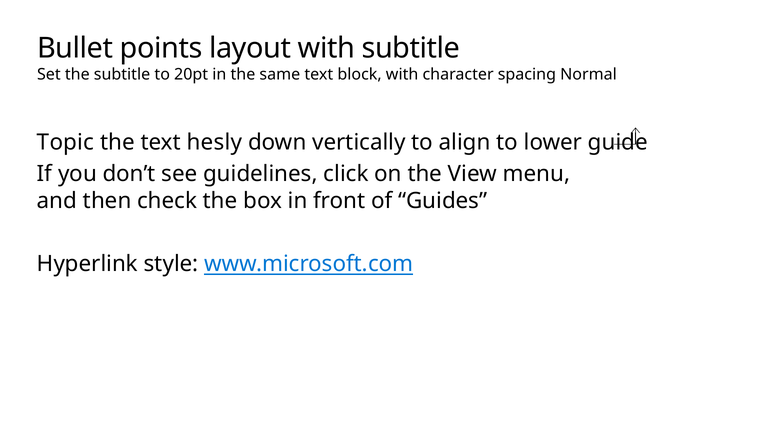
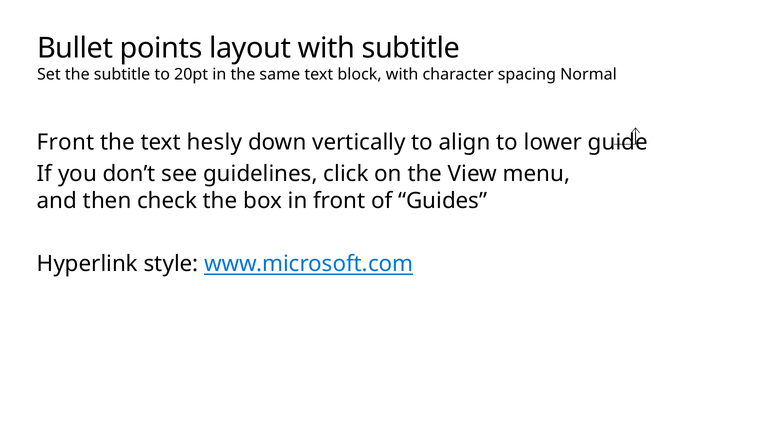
Topic: Topic -> Front (66, 142)
